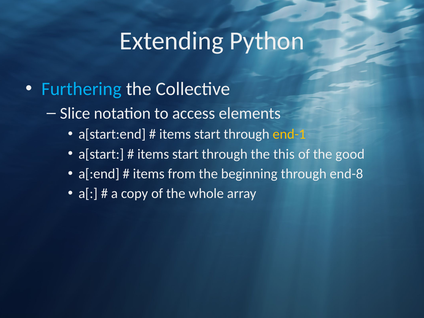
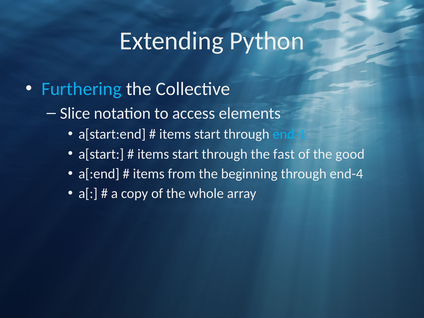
end-1 colour: yellow -> light blue (289, 134)
this: this -> fast (284, 154)
end-8: end-8 -> end-4 (346, 174)
